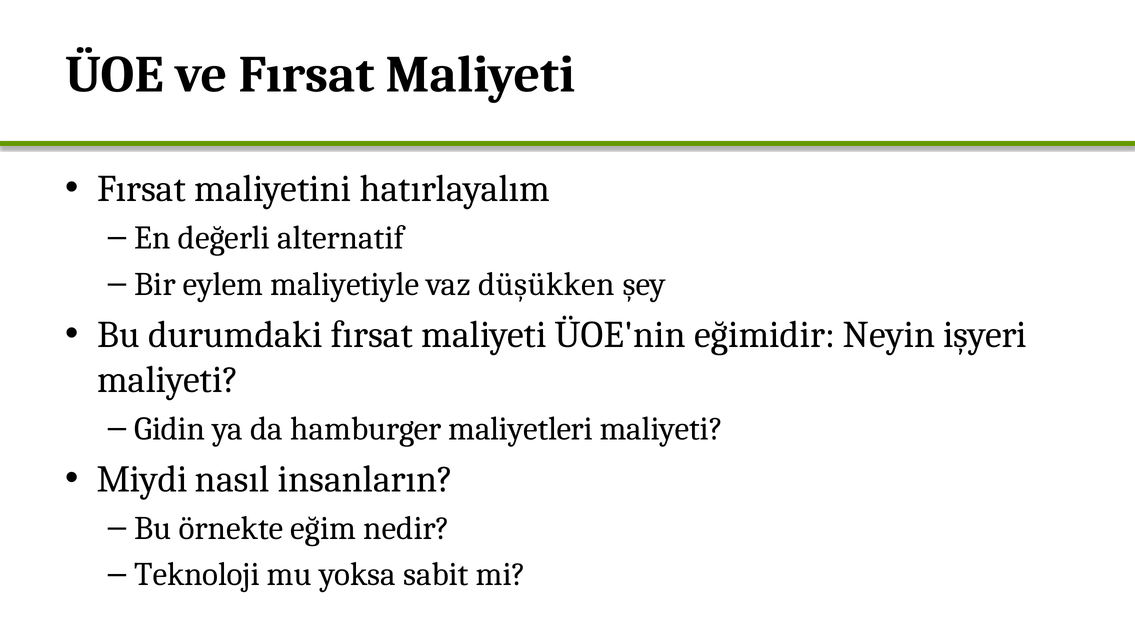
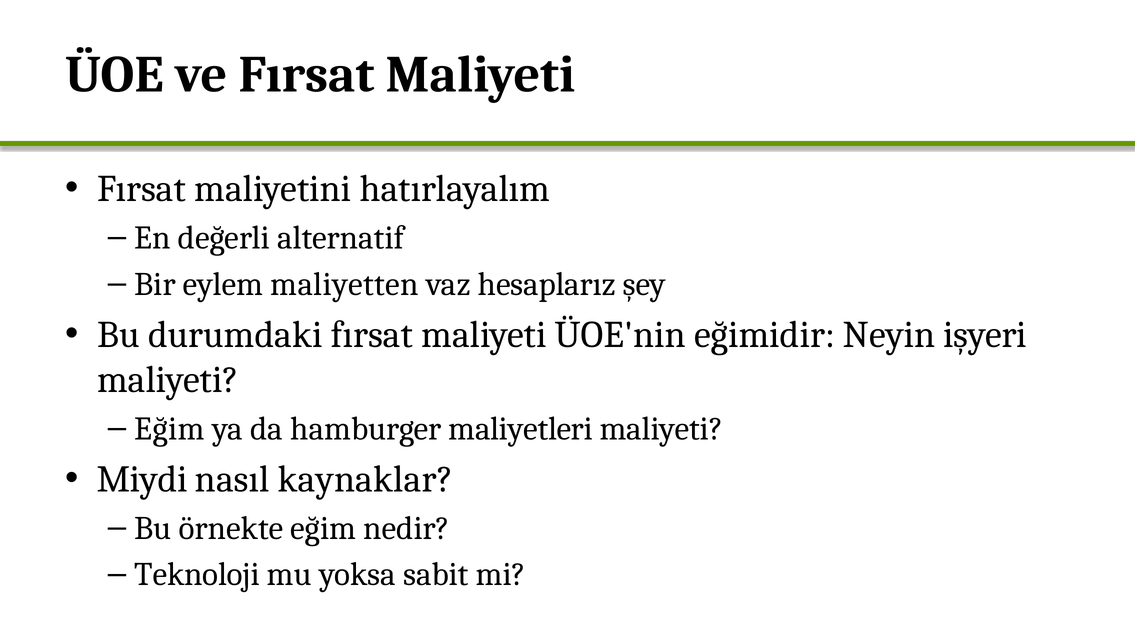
maliyetiyle: maliyetiyle -> maliyetten (345, 284)
düşükken: düşükken -> hesaplarız (547, 284)
Gidin: Gidin -> Eğim (170, 429)
insanların: insanların -> kaynaklar (365, 480)
